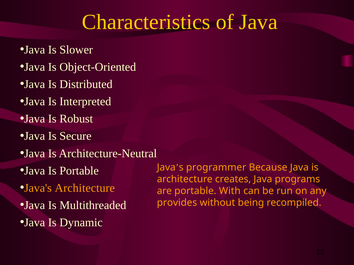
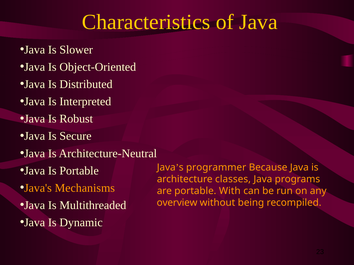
creates: creates -> classes (233, 179)
Java's Architecture: Architecture -> Mechanisms (85, 188)
provides: provides -> overview (177, 203)
